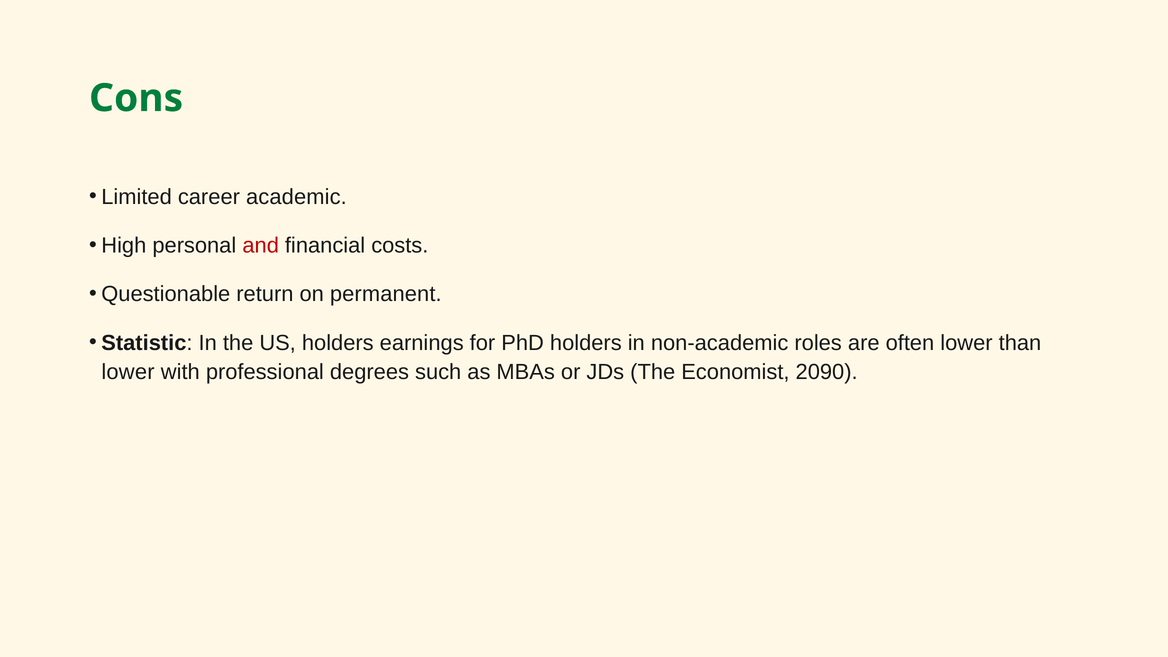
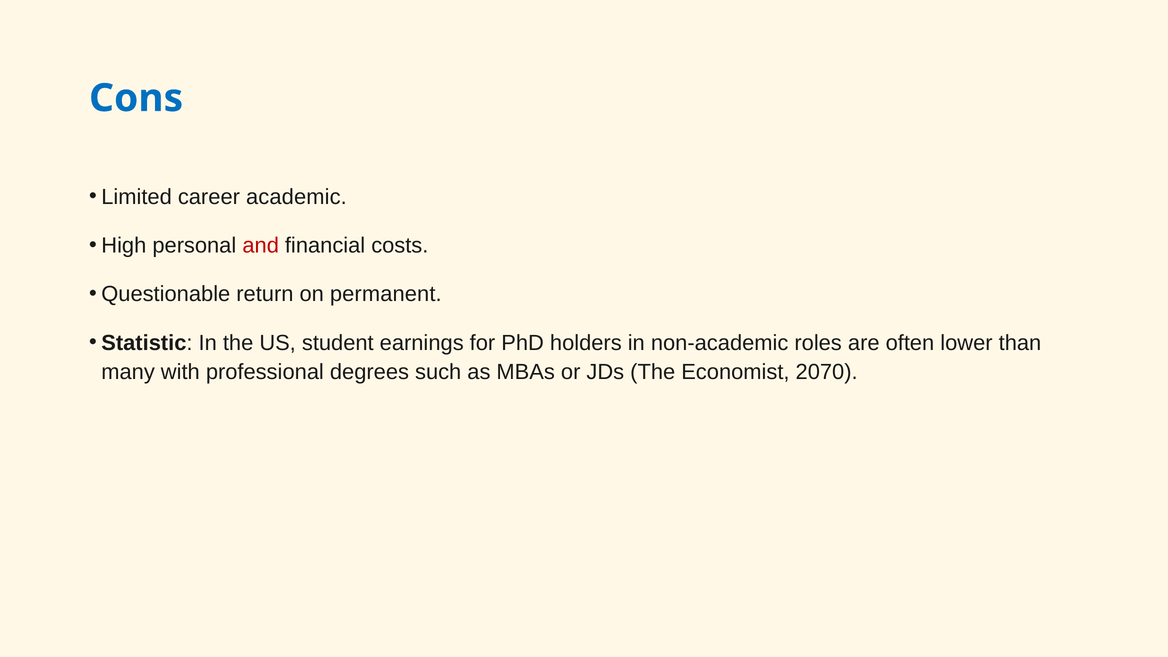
Cons colour: green -> blue (136, 98)
US holders: holders -> student (338, 343)
lower: lower -> many (128, 372)
2090: 2090 -> 2070 (827, 372)
